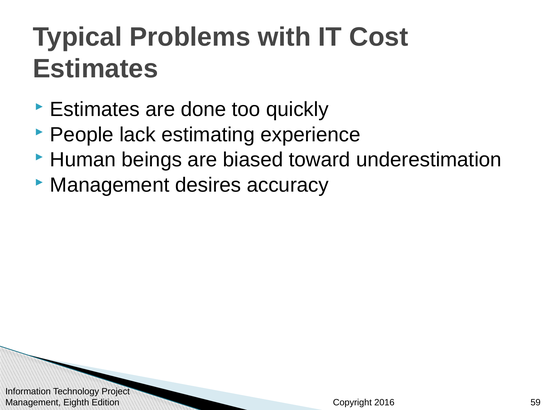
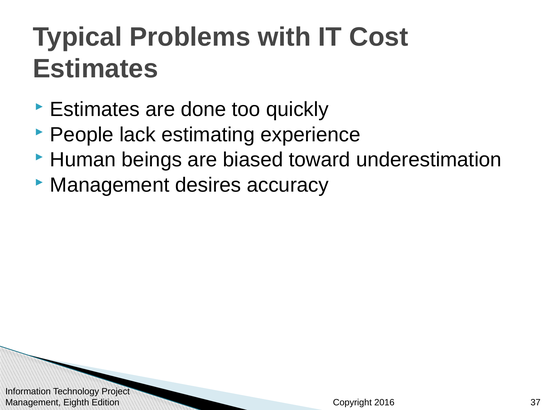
59: 59 -> 37 (536, 402)
